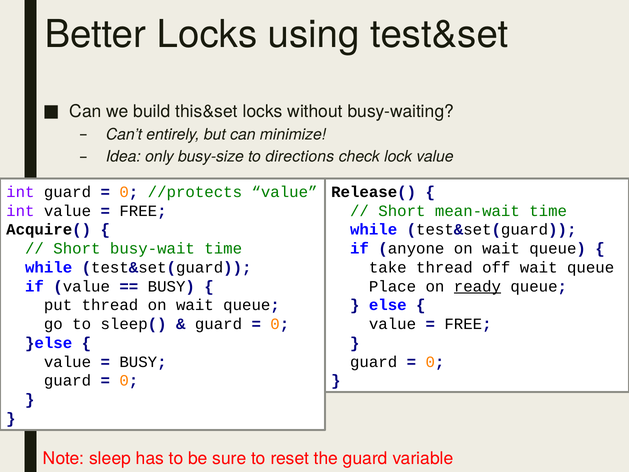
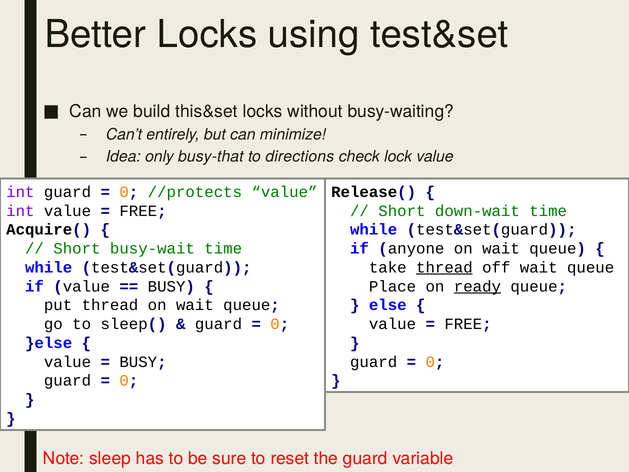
busy-size: busy-size -> busy-that (211, 156)
mean-wait: mean-wait -> down-wait (477, 211)
thread underline: none -> present (444, 267)
